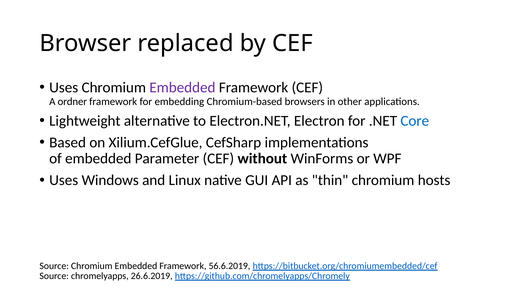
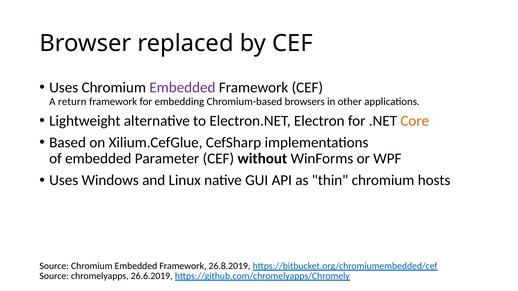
ordner: ordner -> return (72, 102)
Core colour: blue -> orange (415, 121)
56.6.2019: 56.6.2019 -> 26.8.2019 (229, 266)
